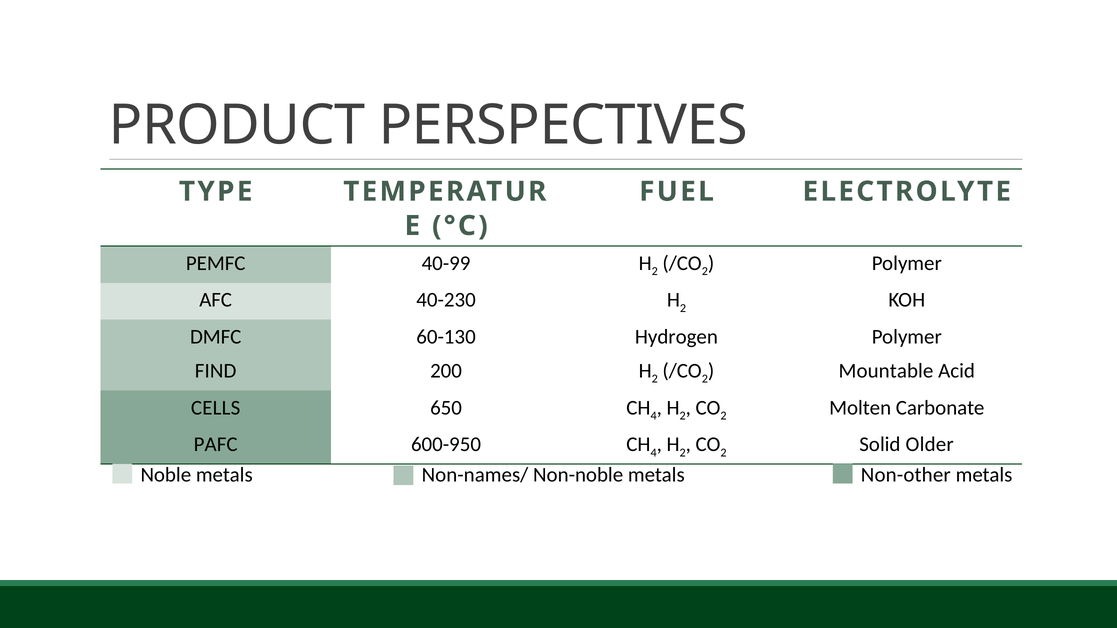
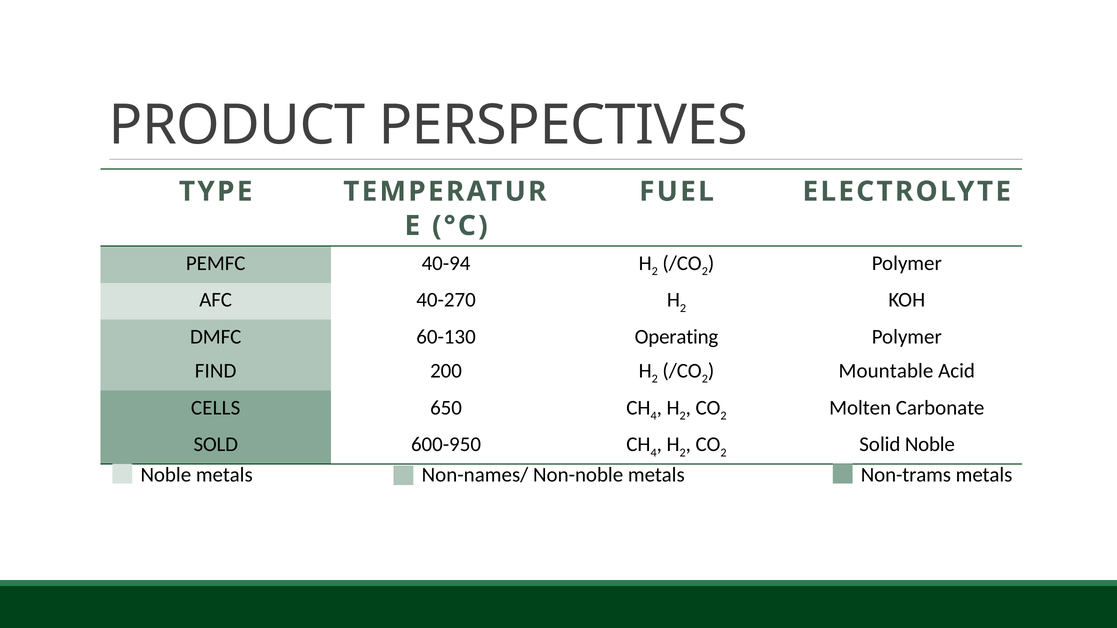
40-99: 40-99 -> 40-94 (446, 263)
40-230: 40-230 -> 40-270 (446, 300)
Hydrogen: Hydrogen -> Operating (676, 337)
PAFC: PAFC -> SOLD (216, 445)
Solid Older: Older -> Noble (930, 445)
Non-other: Non-other -> Non-trams (906, 475)
